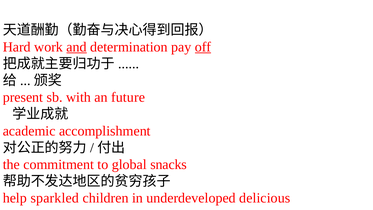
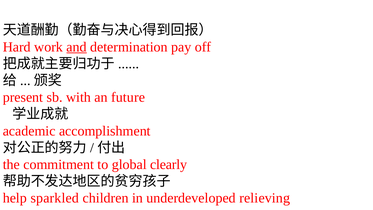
off underline: present -> none (203, 47)
snacks: snacks -> clearly (169, 164)
delicious: delicious -> relieving (265, 198)
